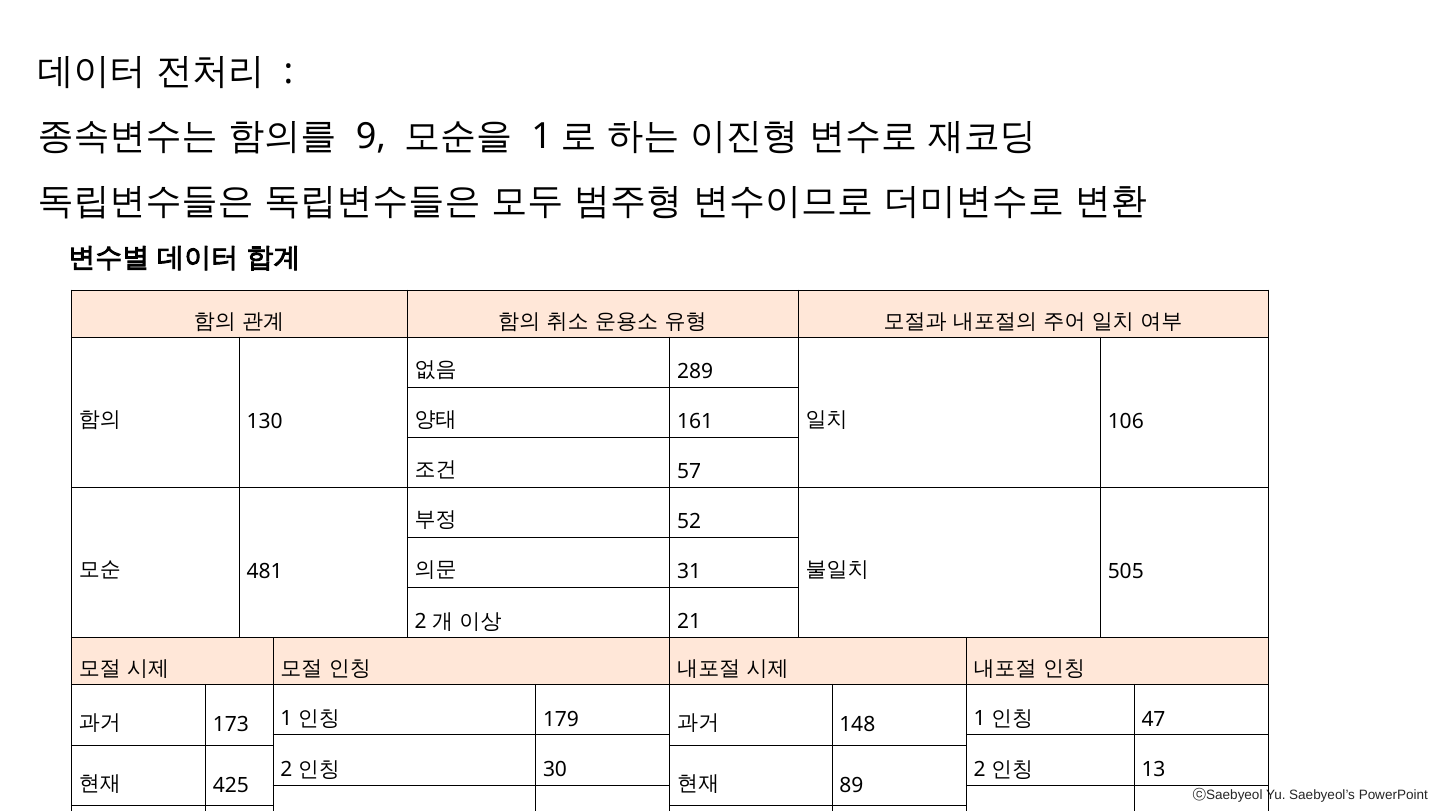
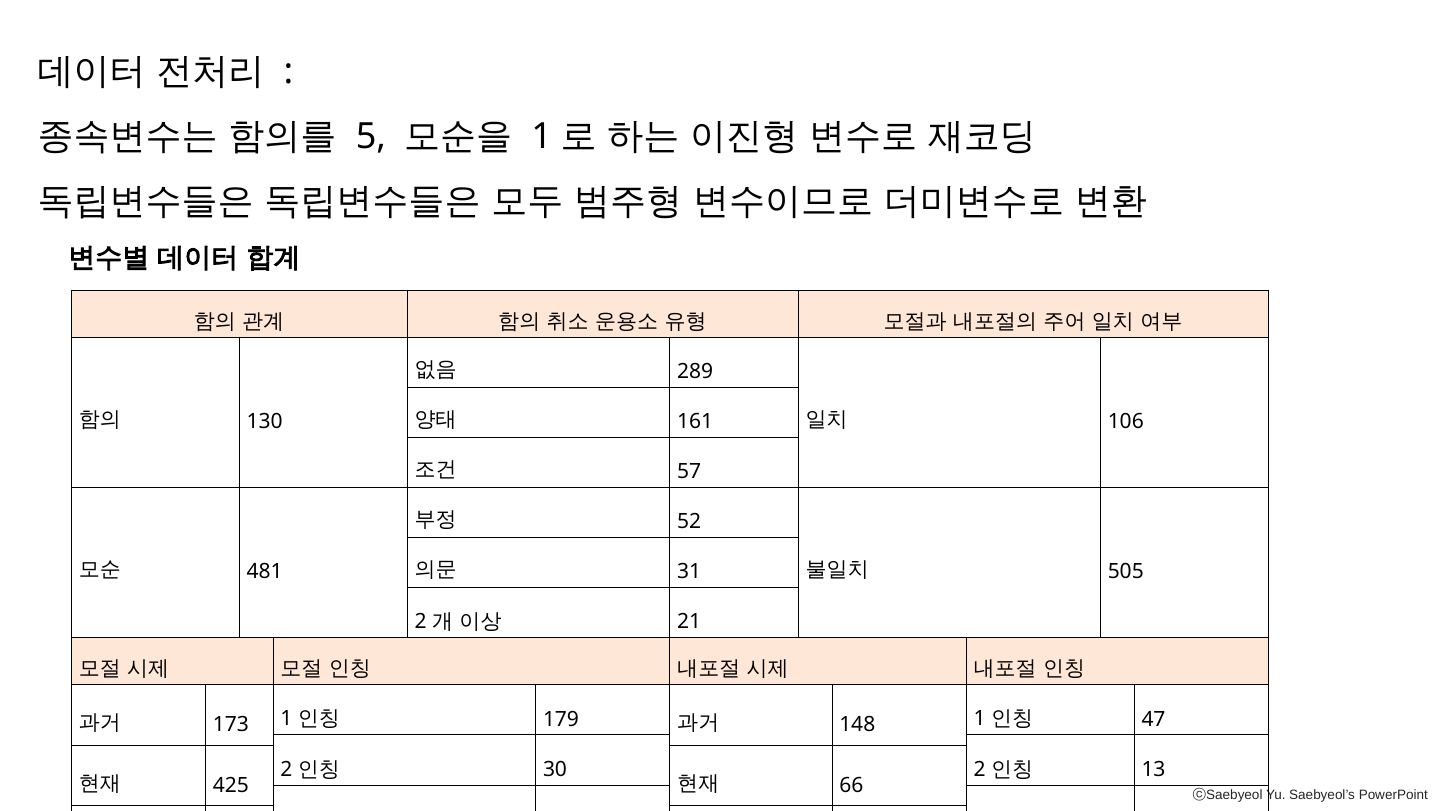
9: 9 -> 5 (371, 137)
89: 89 -> 66 (851, 785)
